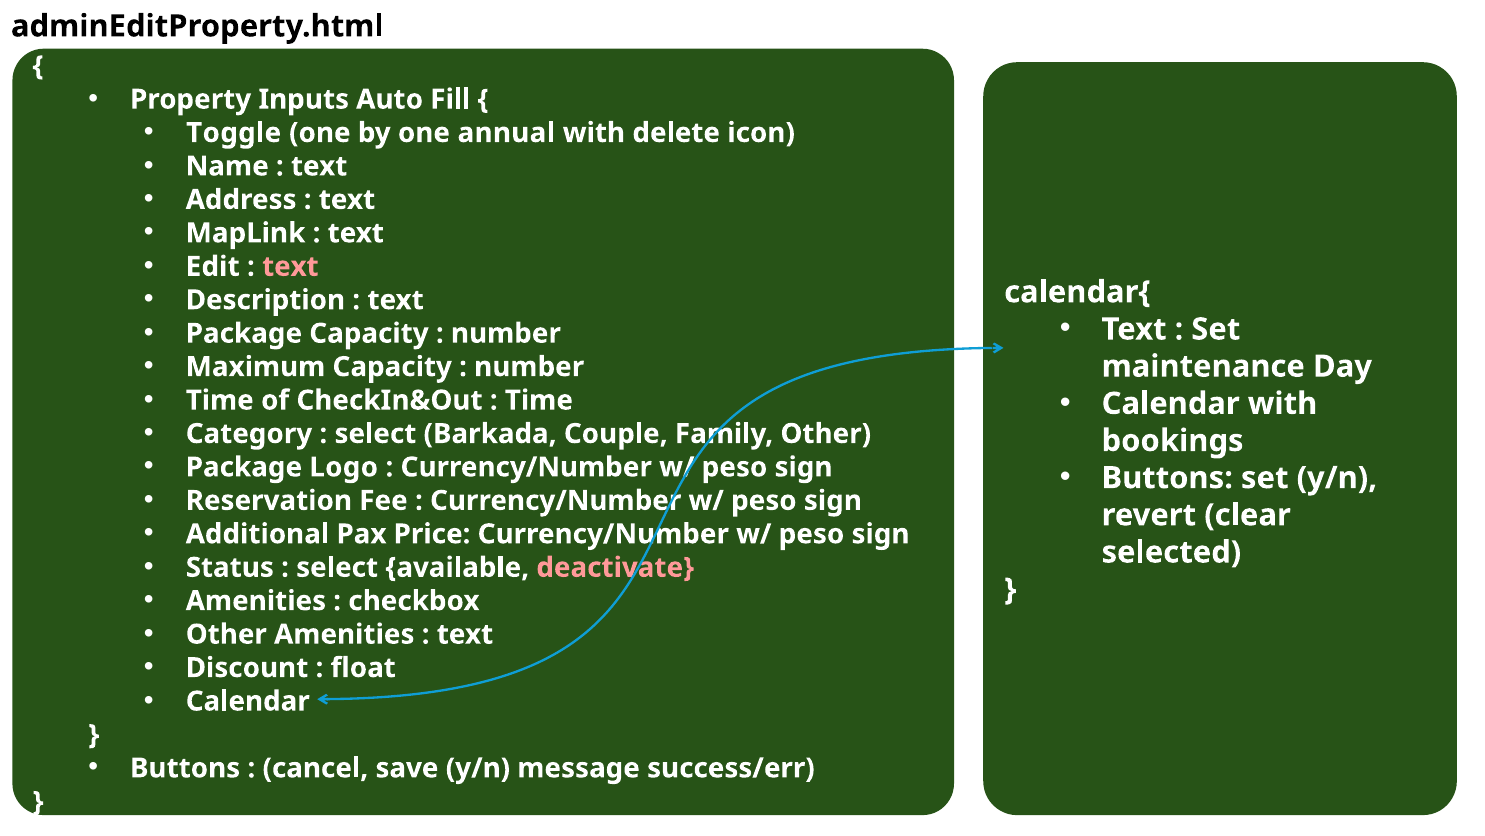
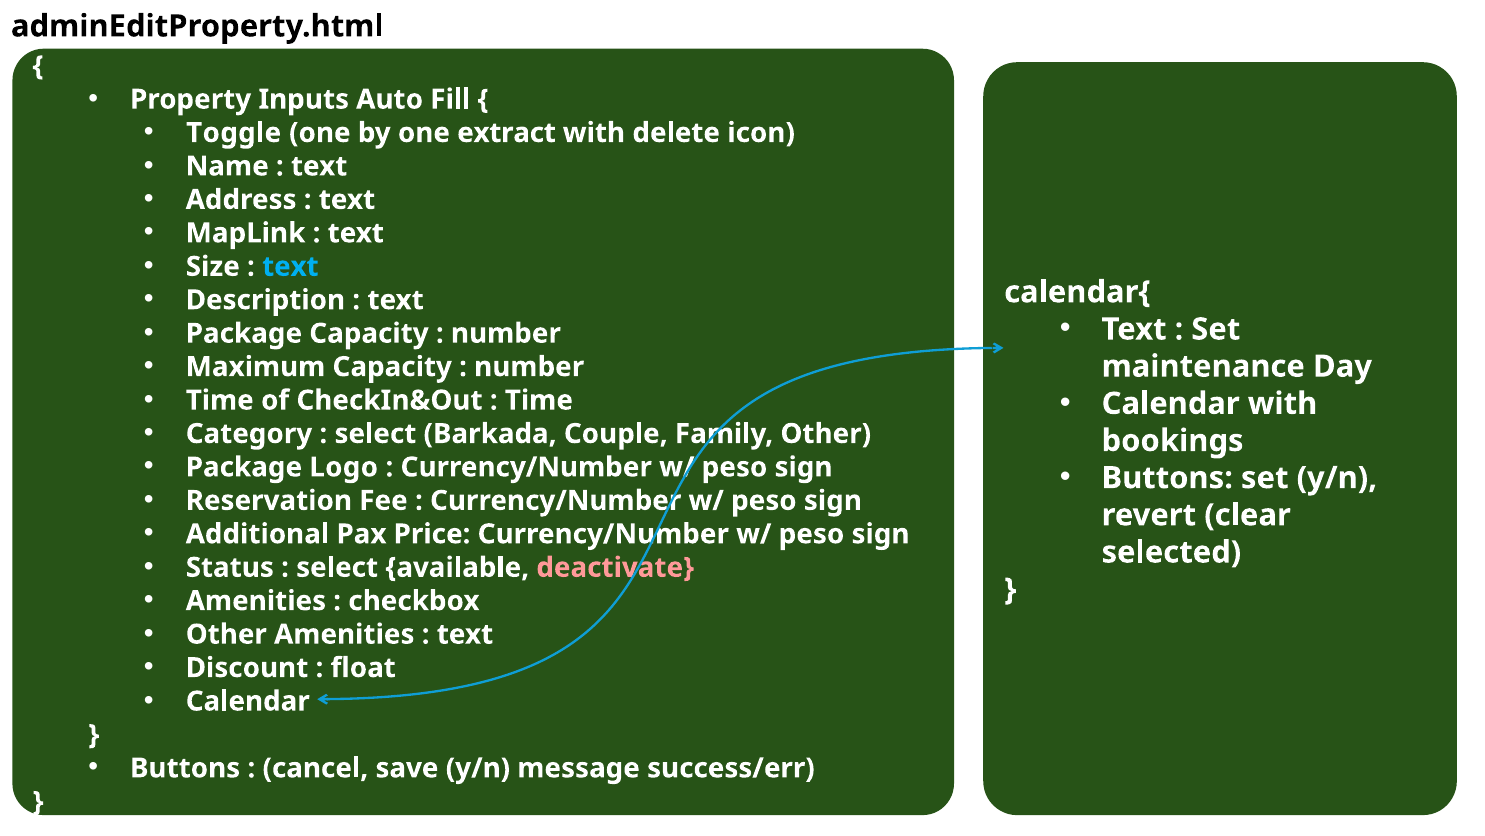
annual: annual -> extract (507, 133)
Edit: Edit -> Size (213, 266)
text colour: pink -> light blue (290, 266)
